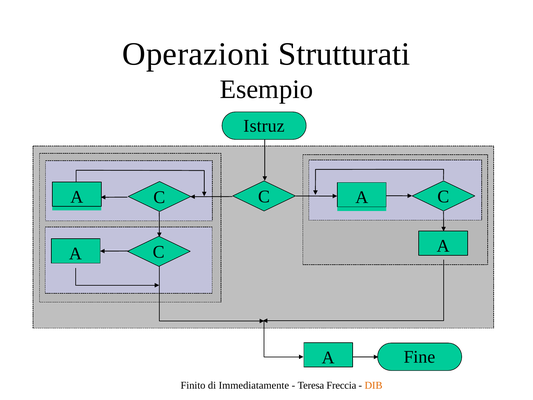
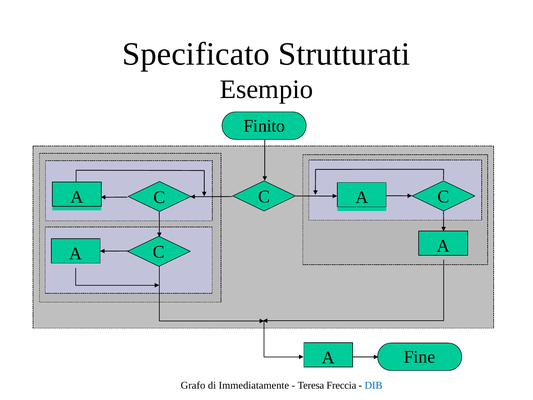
Operazioni: Operazioni -> Specificato (196, 54)
Istruz: Istruz -> Finito (264, 126)
Finito: Finito -> Grafo (193, 385)
DIB colour: orange -> blue (374, 385)
